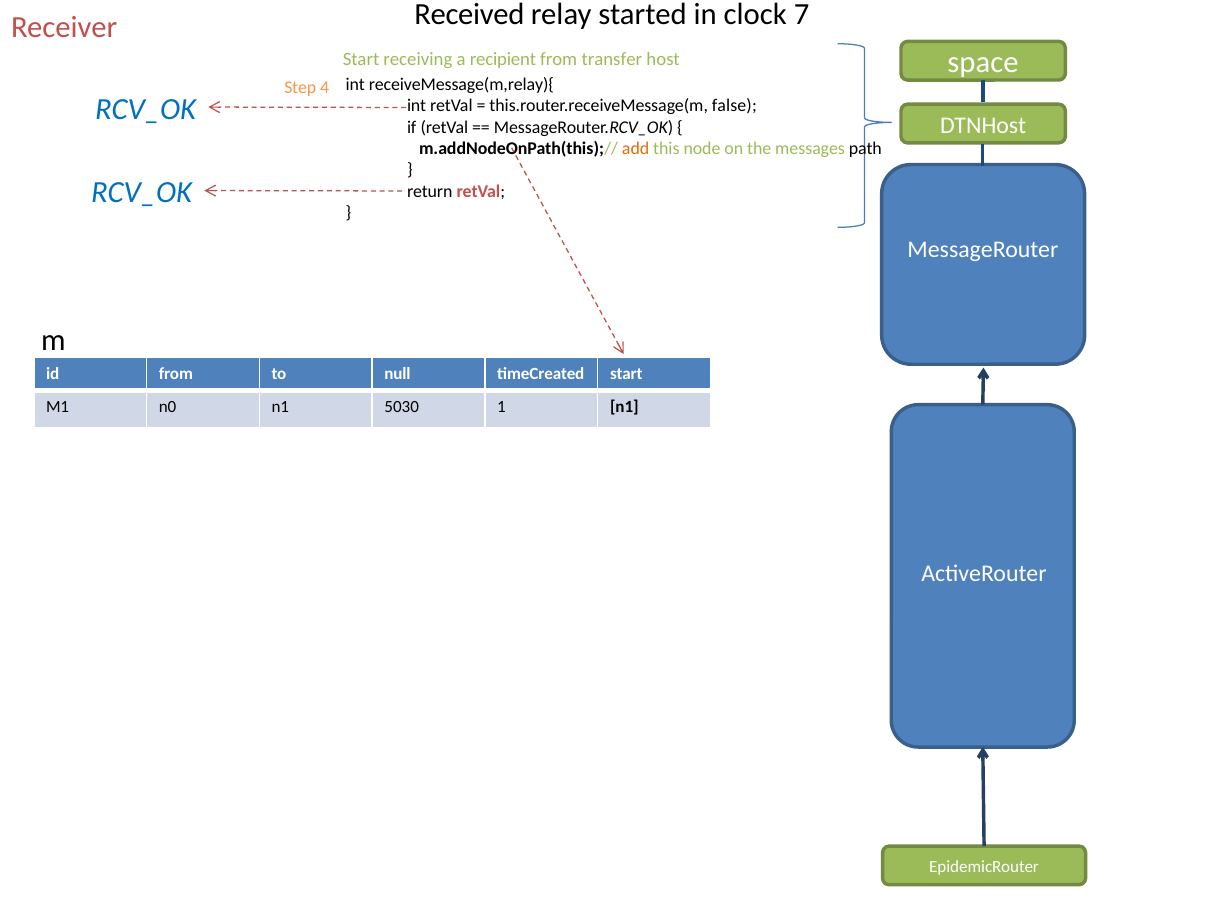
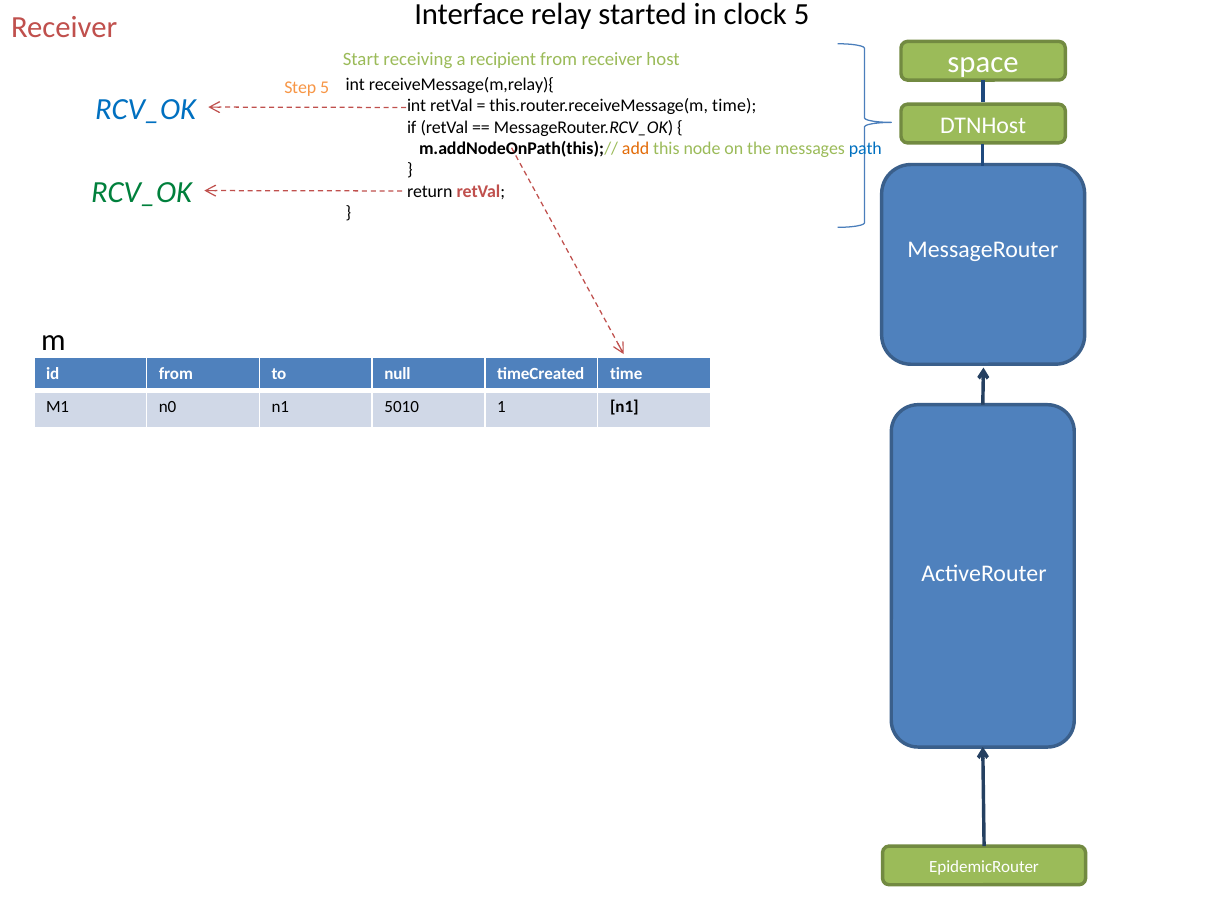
Received: Received -> Interface (469, 14)
clock 7: 7 -> 5 (802, 14)
from transfer: transfer -> receiver (612, 60)
Step 4: 4 -> 5 (325, 87)
this.router.receiveMessage(m false: false -> time (734, 106)
path colour: black -> blue (865, 149)
RCV_OK colour: blue -> green (142, 193)
timeCreated start: start -> time (626, 374)
5030: 5030 -> 5010 (402, 407)
